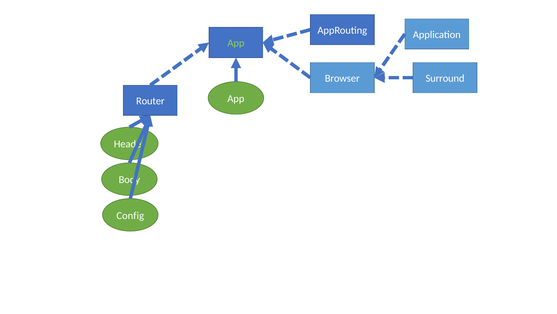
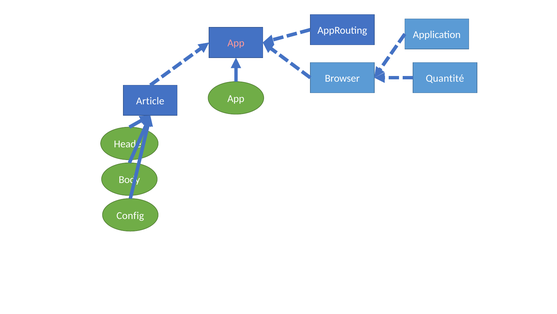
App colour: light green -> pink (236, 43)
Surround: Surround -> Quantité (445, 78)
Router: Router -> Article (150, 101)
